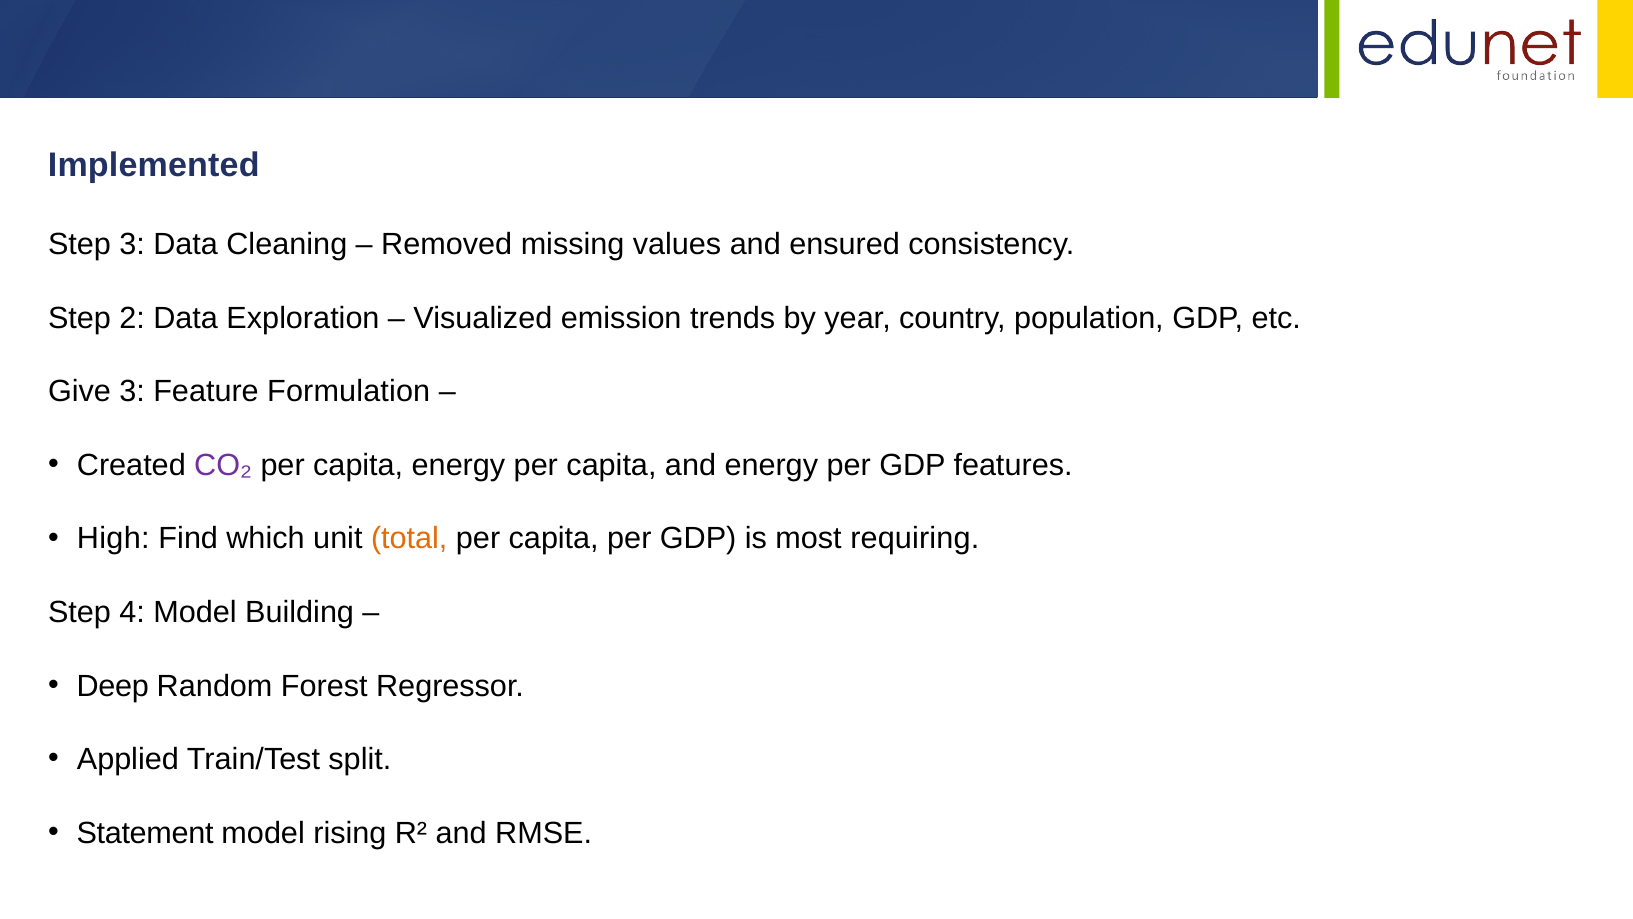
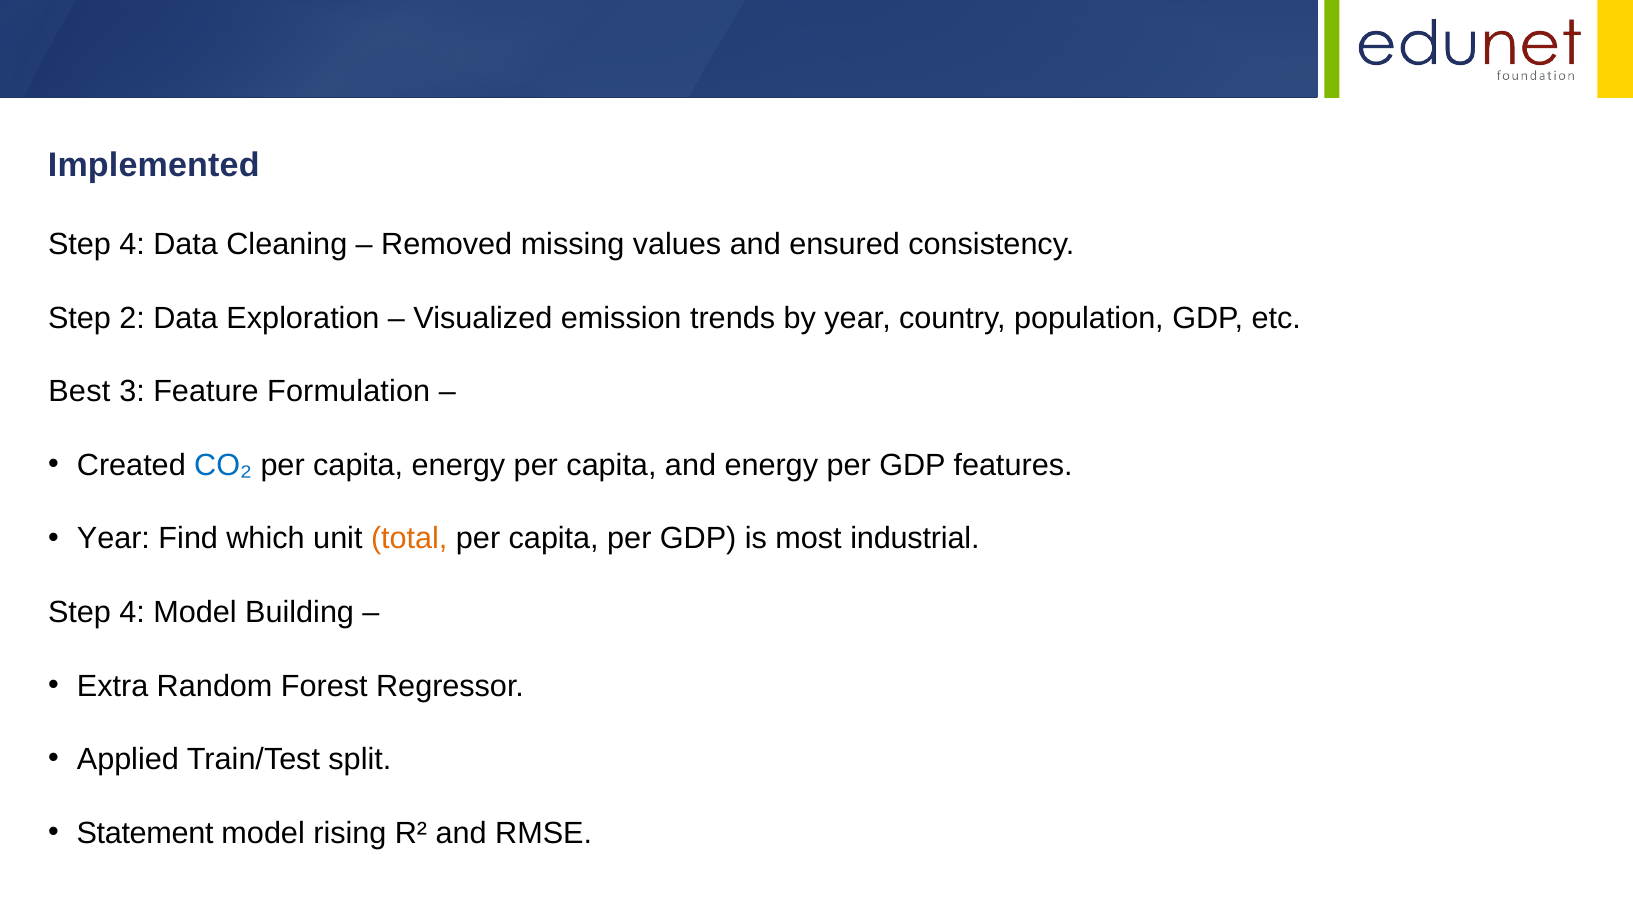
3: 3 -> 4 (132, 245)
Give: Give -> Best (79, 392)
CO₂ colour: purple -> blue (223, 465)
High: High -> Year (113, 539)
requiring: requiring -> industrial (915, 539)
Deep: Deep -> Extra (113, 686)
